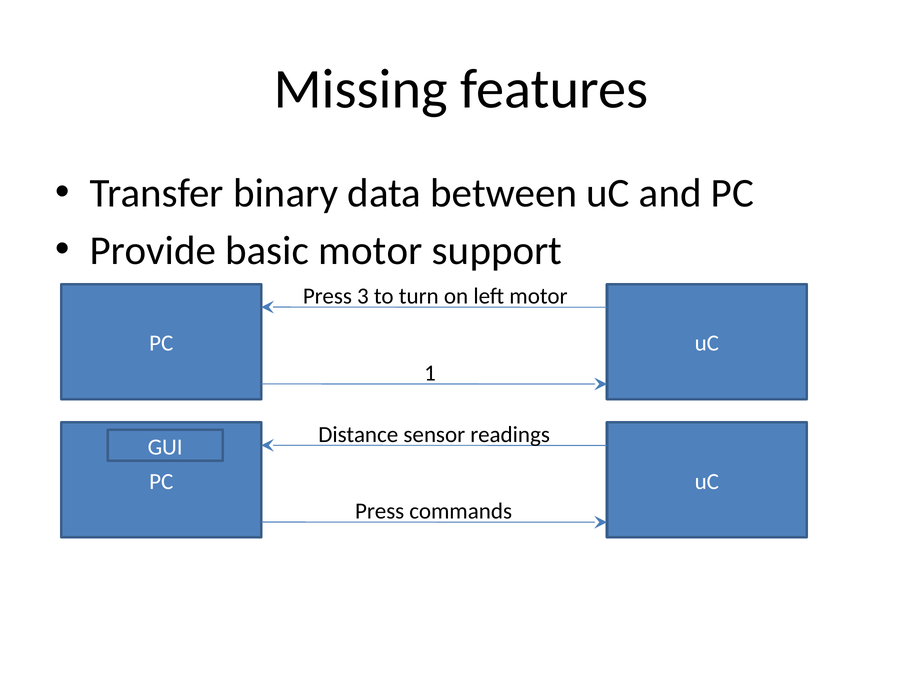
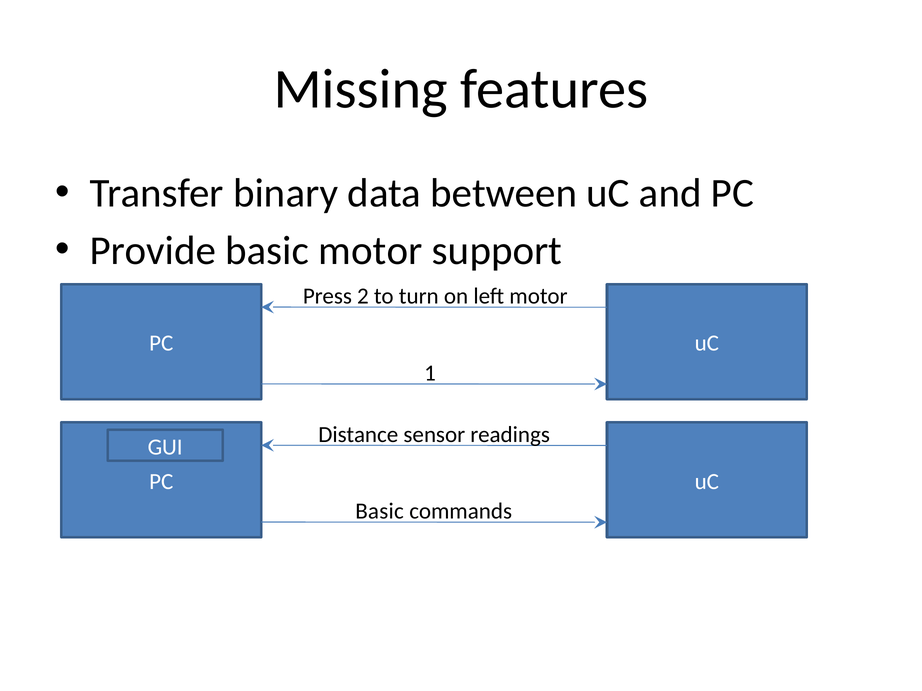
3: 3 -> 2 (363, 297)
Press: Press -> Basic (380, 512)
